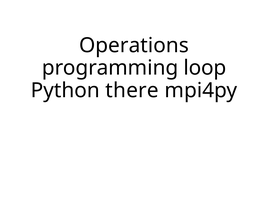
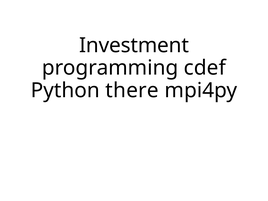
Operations: Operations -> Investment (134, 45)
loop: loop -> cdef (205, 68)
